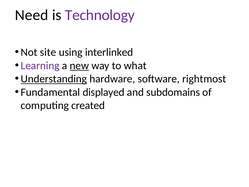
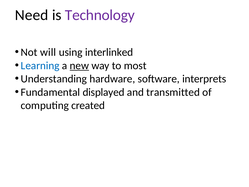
site: site -> will (48, 52)
Learning colour: purple -> blue (40, 65)
what: what -> most (135, 65)
Understanding underline: present -> none (54, 79)
rightmost: rightmost -> interprets (204, 79)
subdomains: subdomains -> transmitted (173, 92)
